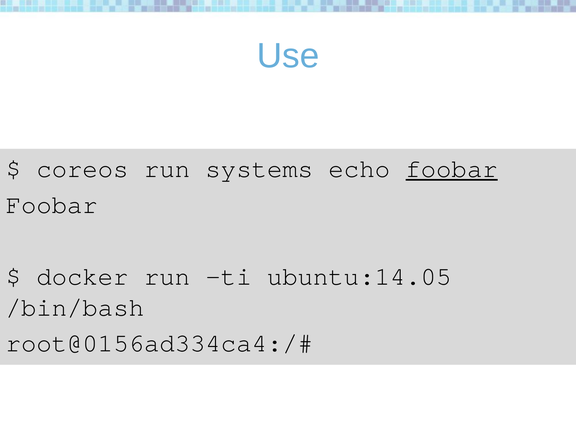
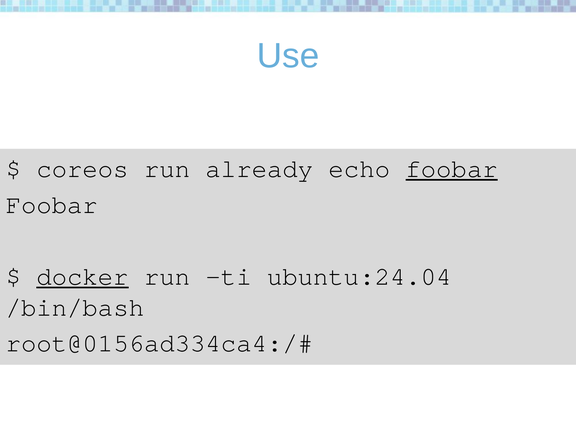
systems: systems -> already (259, 169)
docker underline: none -> present (83, 276)
ubuntu:14.05: ubuntu:14.05 -> ubuntu:24.04 (359, 276)
